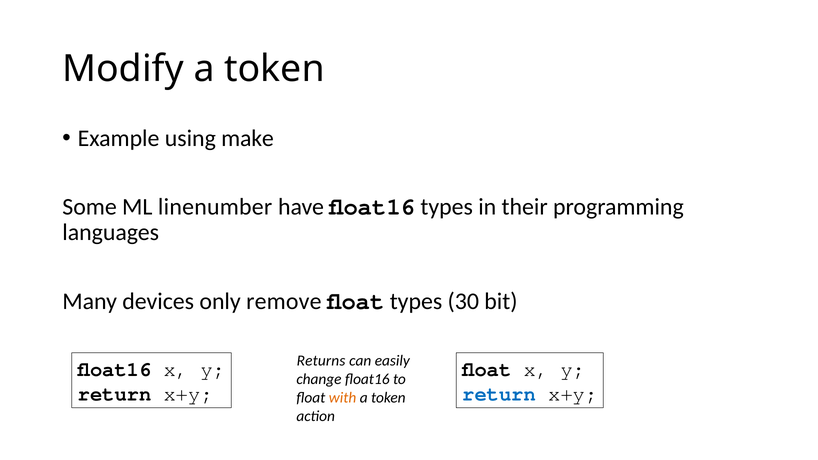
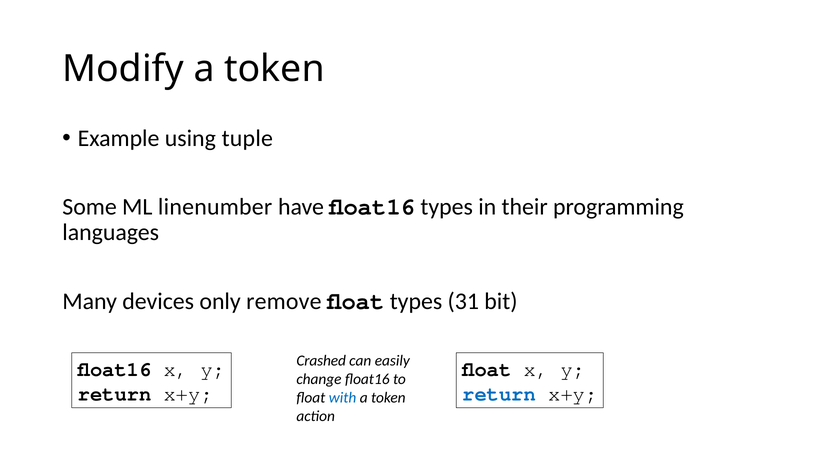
make: make -> tuple (247, 138)
30: 30 -> 31 (463, 301)
Returns: Returns -> Crashed (321, 361)
with colour: orange -> blue (343, 398)
